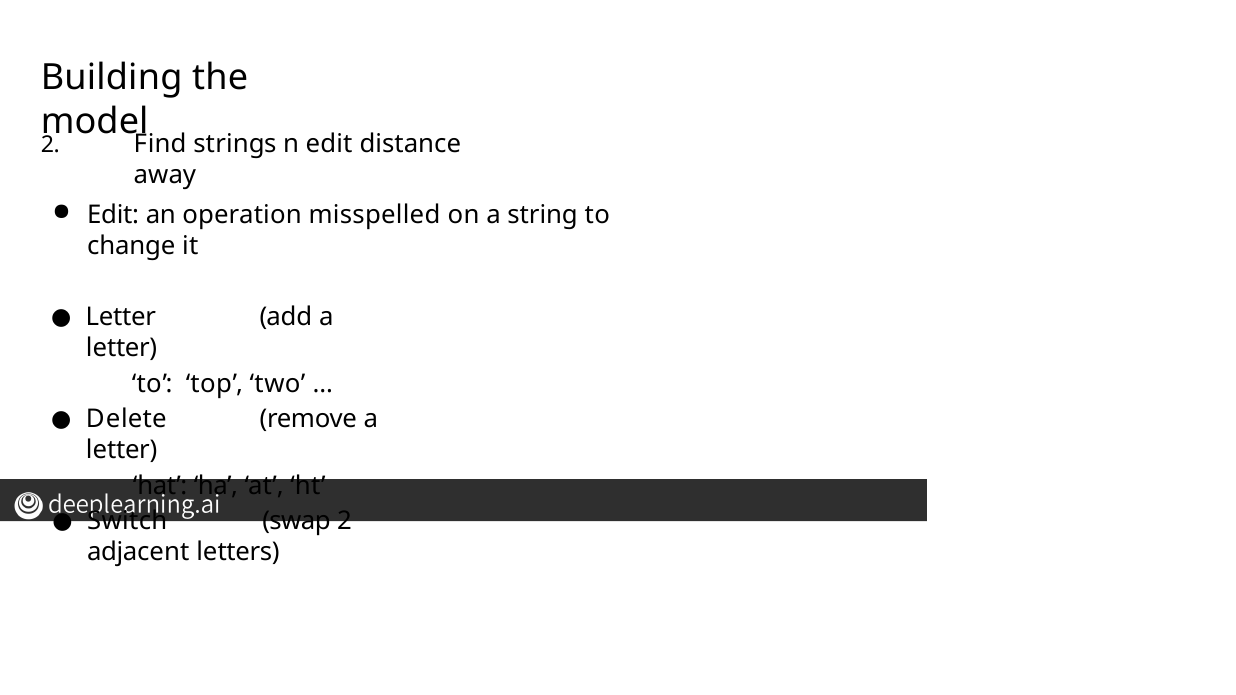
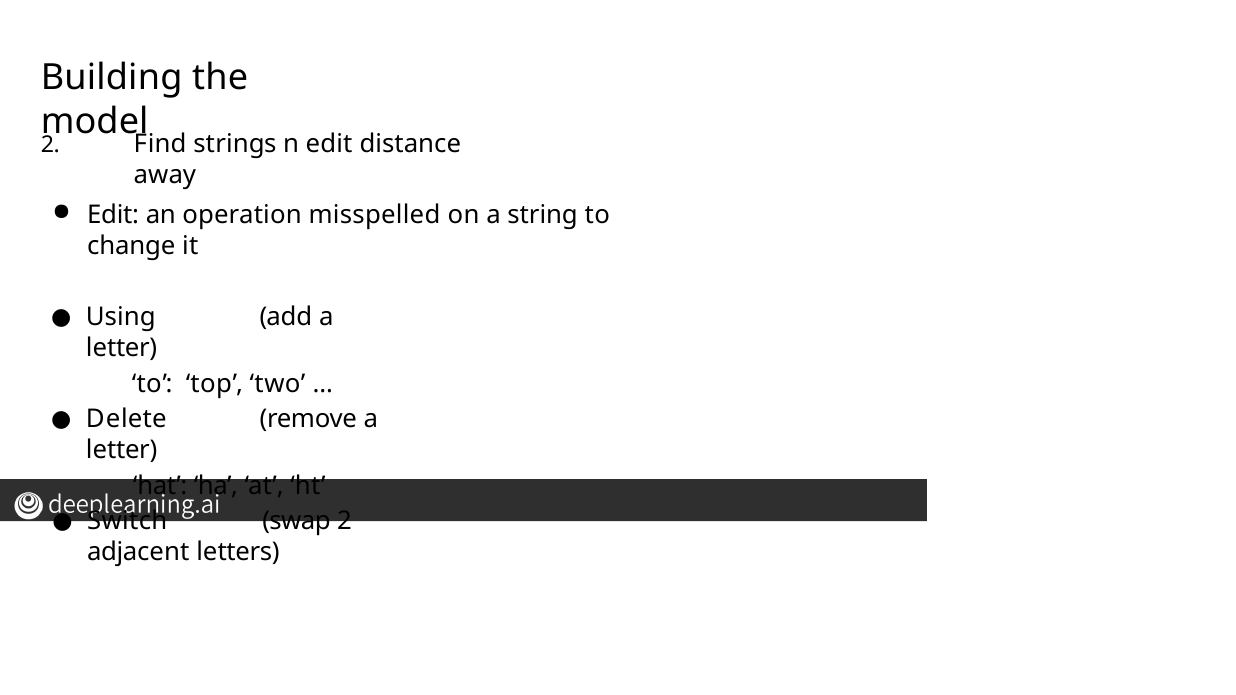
Letter: Letter -> Using (121, 317)
